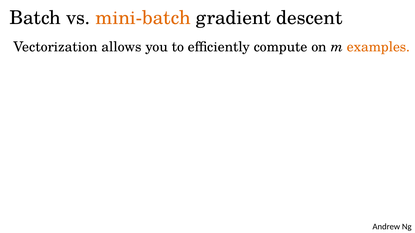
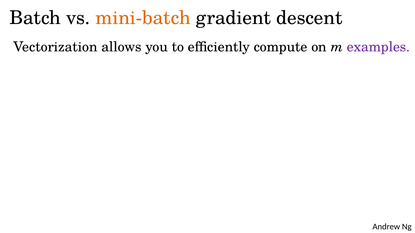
examples colour: orange -> purple (379, 47)
